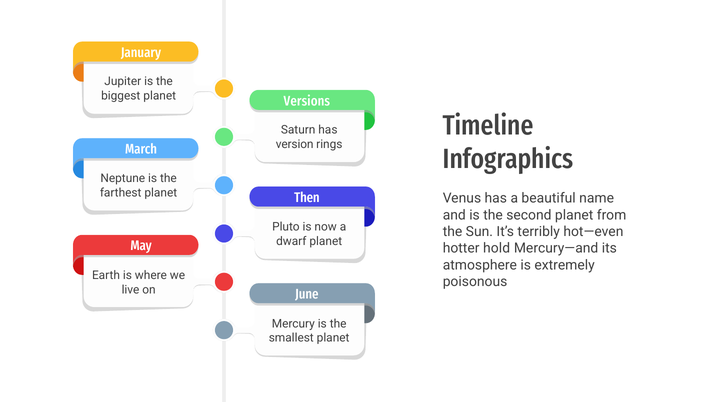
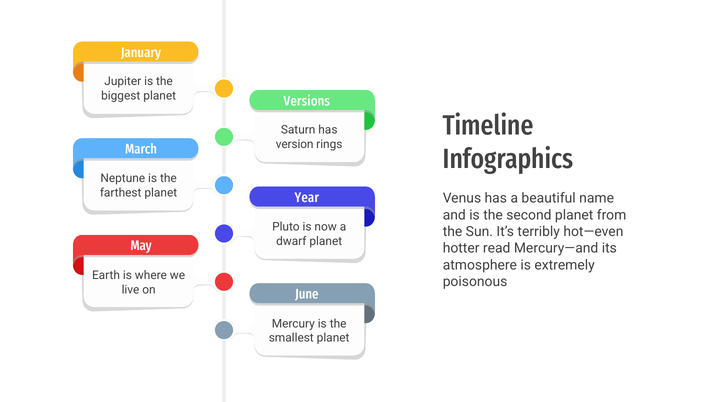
Then: Then -> Year (307, 197)
hold: hold -> read (497, 248)
